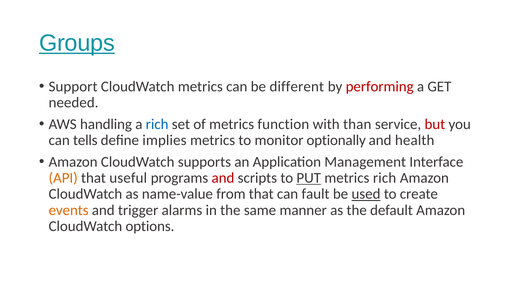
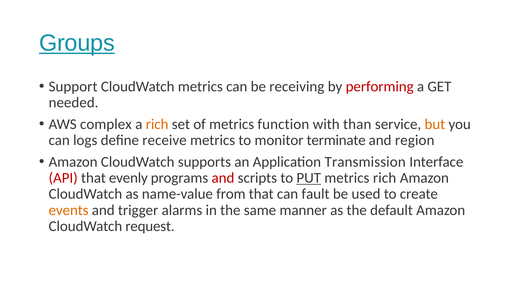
different: different -> receiving (297, 87)
handling: handling -> complex (106, 124)
rich colour: blue -> orange (157, 124)
but colour: red -> orange (435, 124)
tells: tells -> logs (85, 140)
implies: implies -> receive (164, 140)
optionally: optionally -> terminate (336, 140)
health: health -> region (415, 140)
Management: Management -> Transmission (365, 162)
API colour: orange -> red (63, 178)
useful: useful -> evenly (128, 178)
used underline: present -> none (366, 194)
options: options -> request (150, 226)
